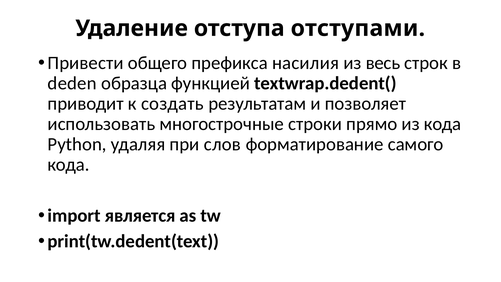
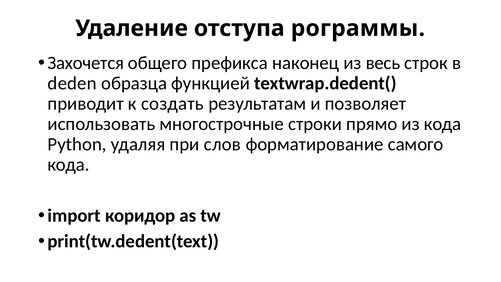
отступами: отступами -> рограммы (358, 28)
Привести: Привести -> Захочется (86, 63)
насилия: насилия -> наконец (306, 63)
является: является -> коридор (140, 216)
